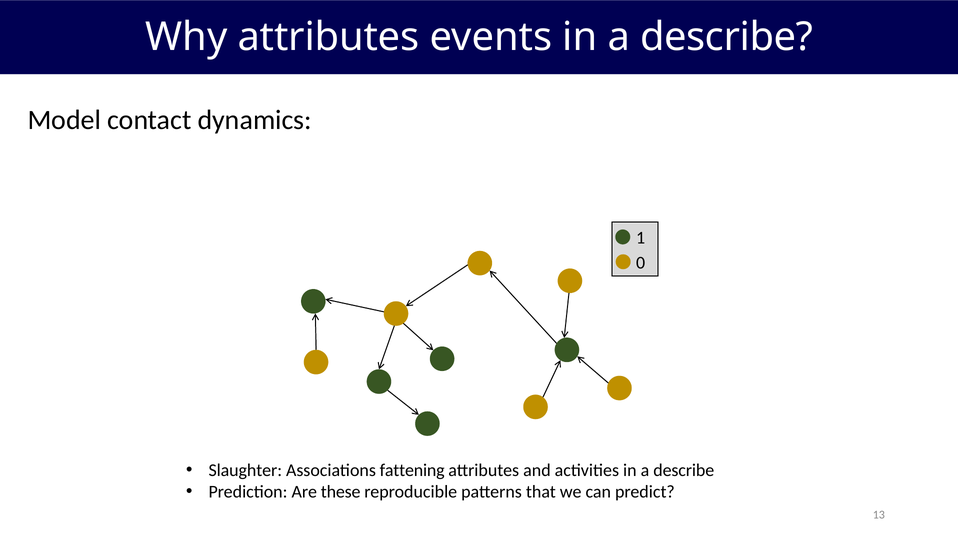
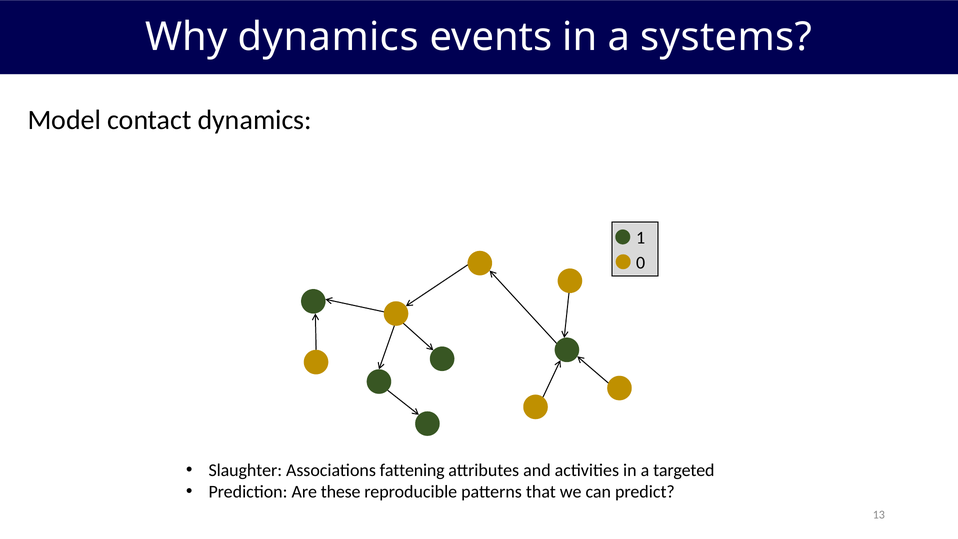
Why attributes: attributes -> dynamics (328, 37)
events in a describe: describe -> systems (726, 37)
activities in a describe: describe -> targeted (684, 470)
